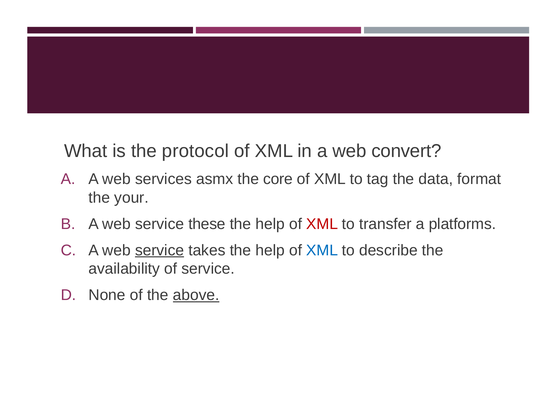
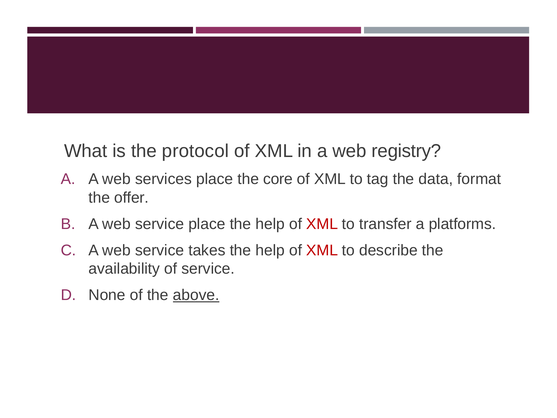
convert: convert -> registry (406, 151)
services asmx: asmx -> place (215, 179)
your: your -> offer (132, 197)
service these: these -> place (207, 224)
service underline: present -> none (160, 250)
XML colour: blue -> red (322, 250)
